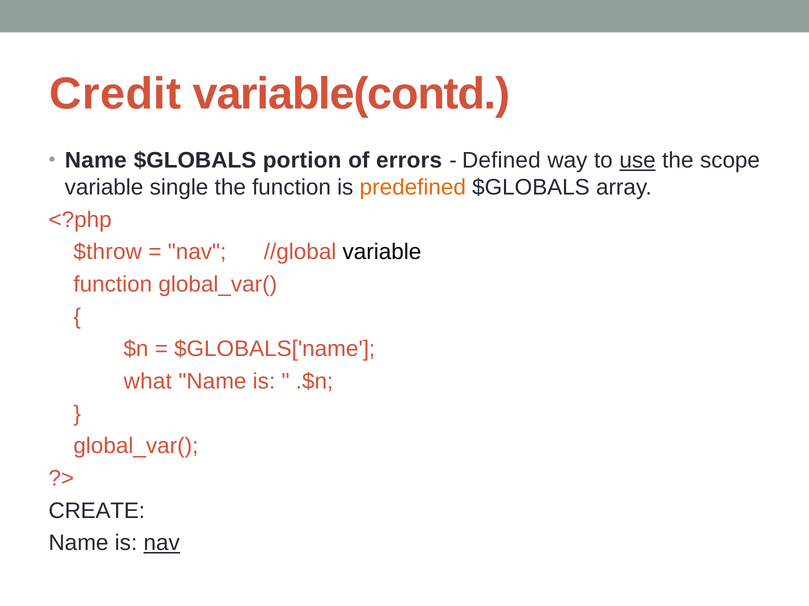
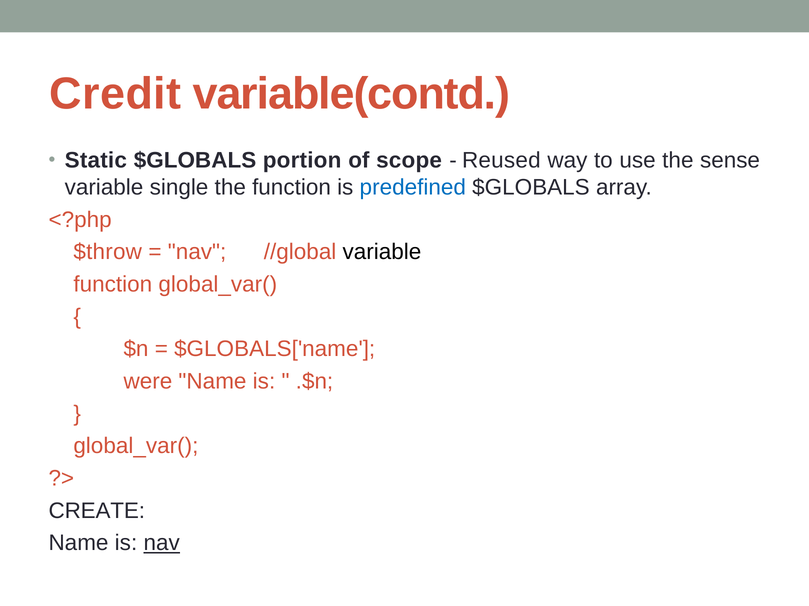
Name: Name -> Static (96, 161)
errors: errors -> scope (409, 161)
Defined: Defined -> Reused (501, 161)
use underline: present -> none (638, 161)
scope: scope -> sense (730, 161)
predefined colour: orange -> blue (413, 188)
what: what -> were (148, 382)
